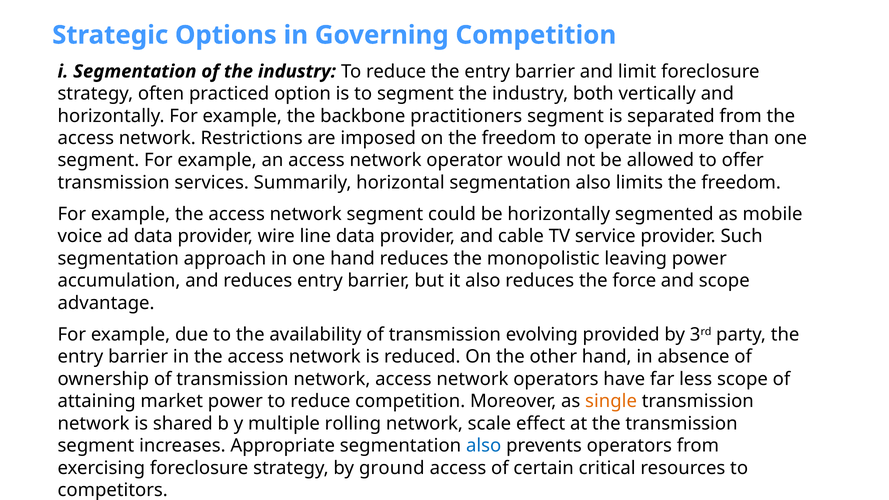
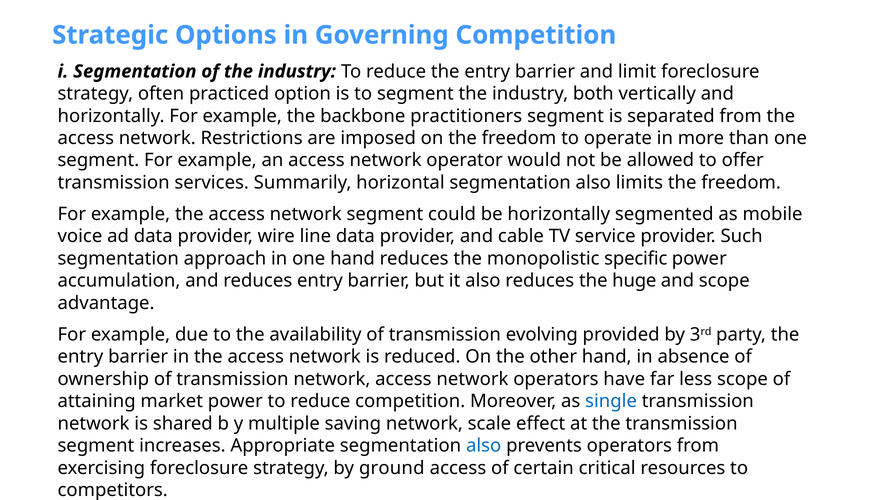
leaving: leaving -> specific (636, 259)
force: force -> huge (634, 281)
single colour: orange -> blue (611, 401)
rolling: rolling -> saving (353, 423)
